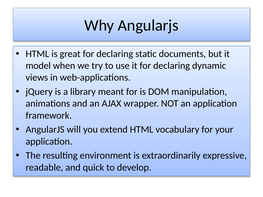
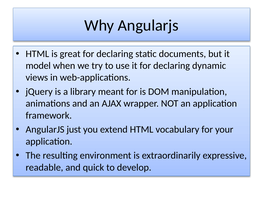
will: will -> just (74, 130)
